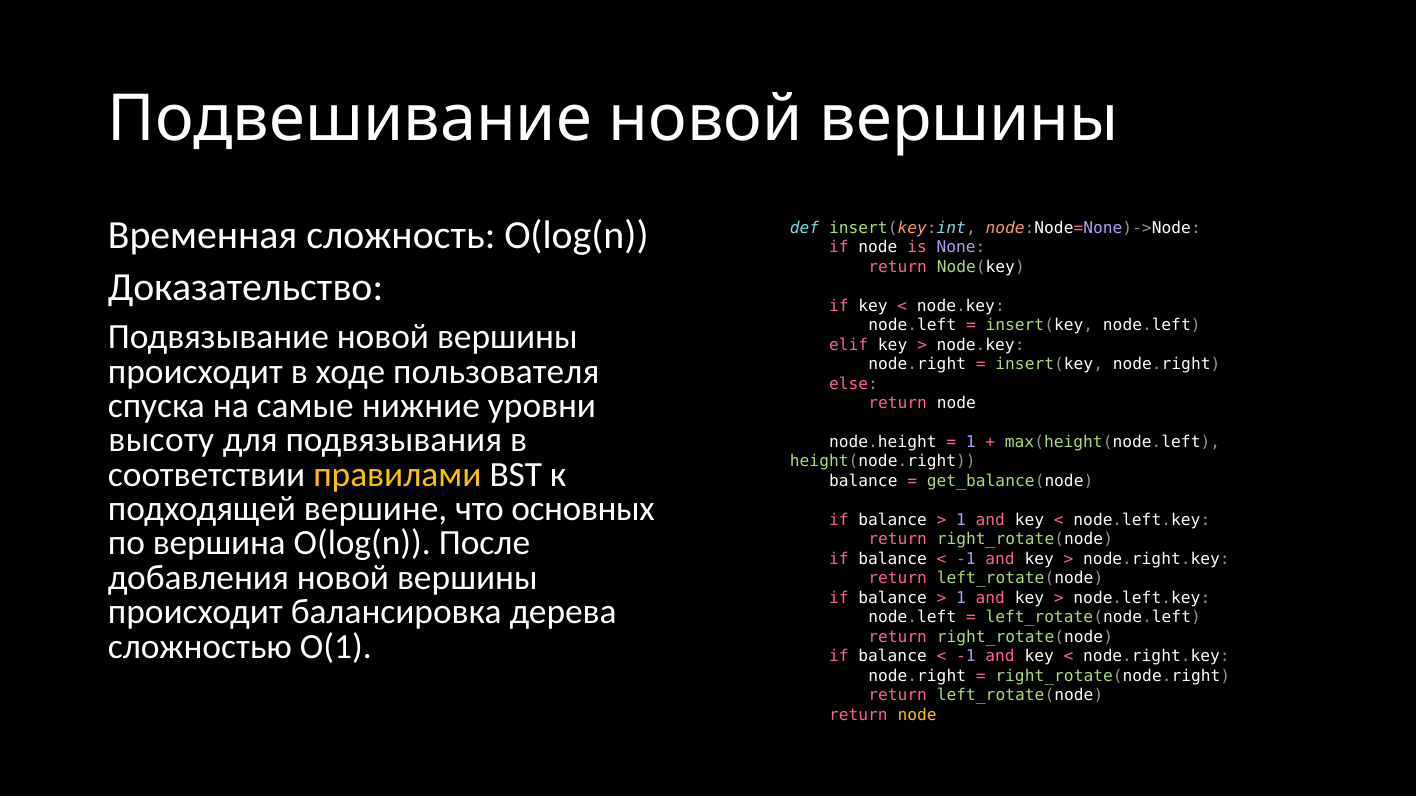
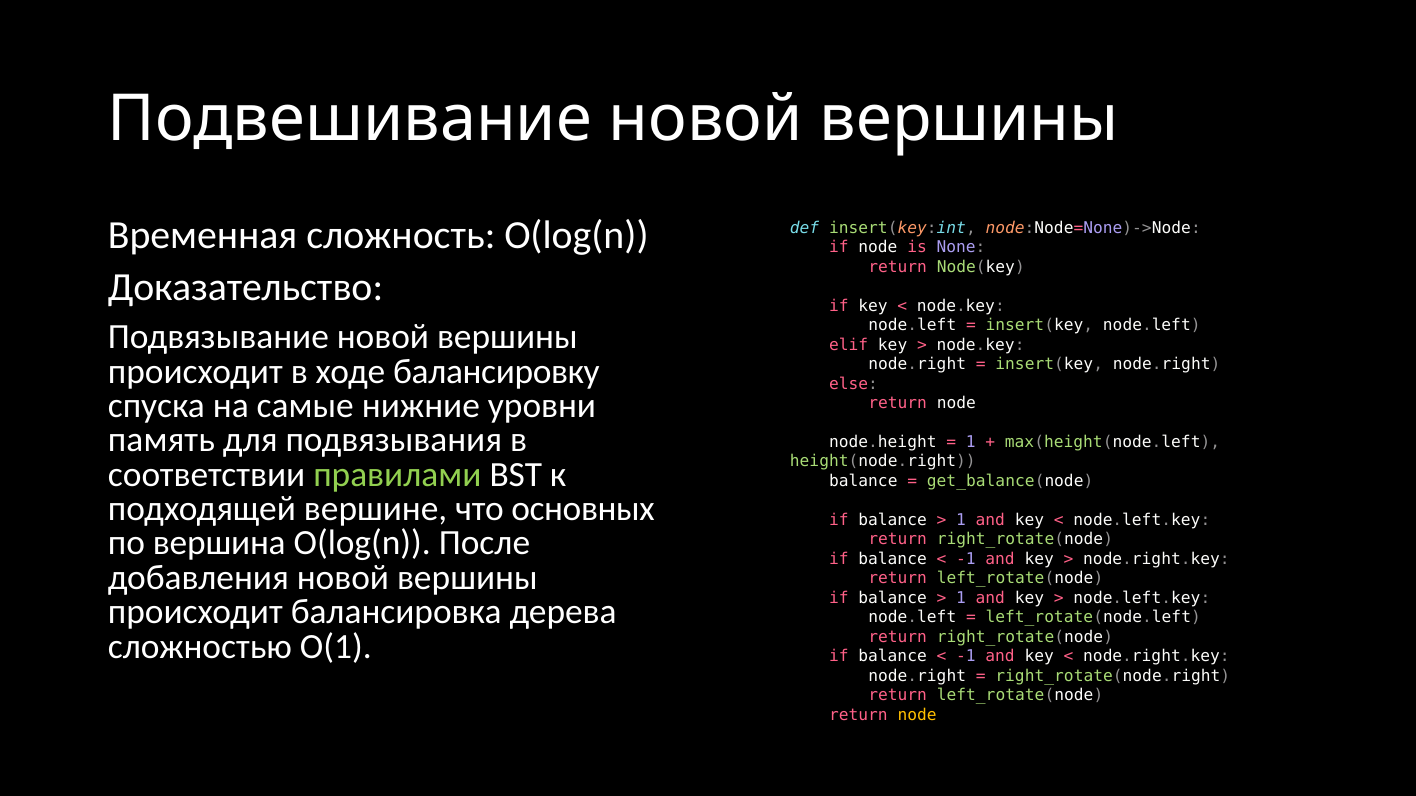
пользователя: пользователя -> балансировку (496, 372)
высоту: высоту -> память (161, 440)
правилами colour: yellow -> light green (397, 475)
